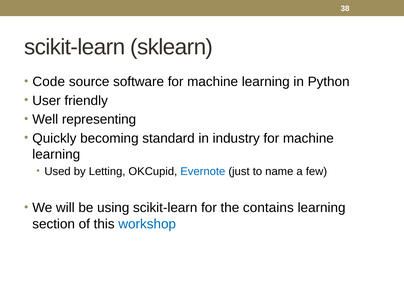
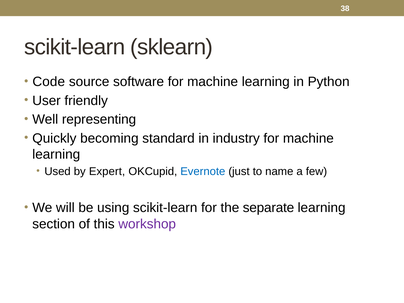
Letting: Letting -> Expert (107, 171)
contains: contains -> separate (268, 208)
workshop colour: blue -> purple (147, 224)
